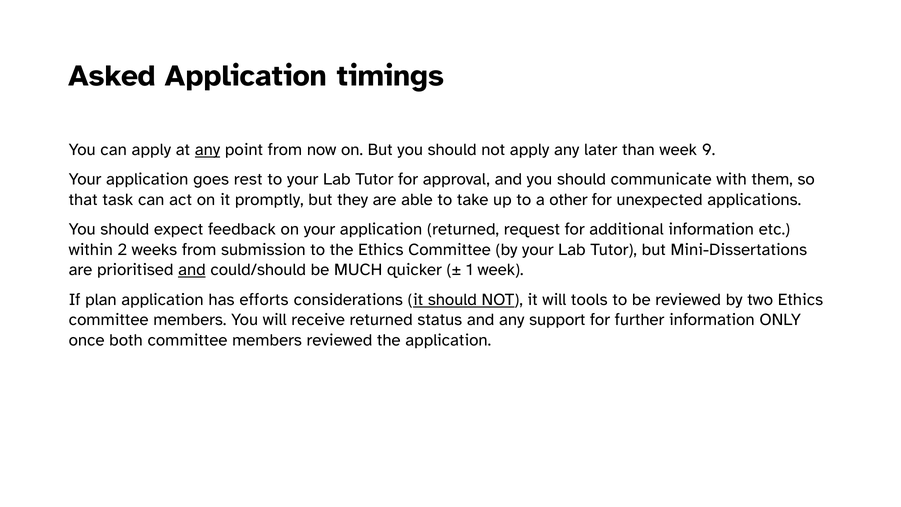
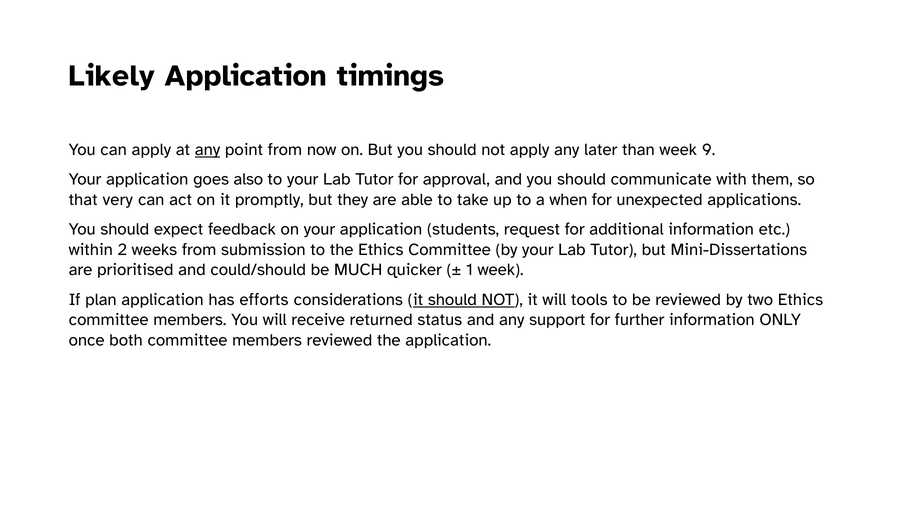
Asked: Asked -> Likely (112, 76)
rest: rest -> also (248, 179)
task: task -> very (118, 200)
other: other -> when (568, 200)
application returned: returned -> students (463, 229)
and underline: present -> none (192, 270)
